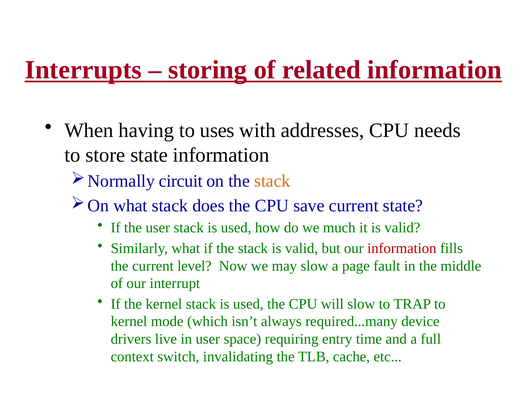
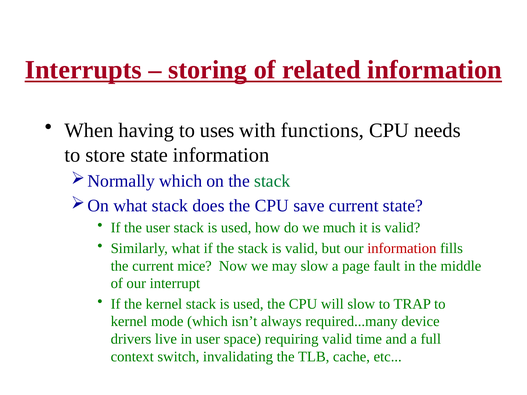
addresses: addresses -> functions (322, 131)
circuit: circuit -> which (181, 181)
stack colour: orange -> green (272, 181)
level: level -> mice (195, 266)
requiring entry: entry -> valid (337, 339)
